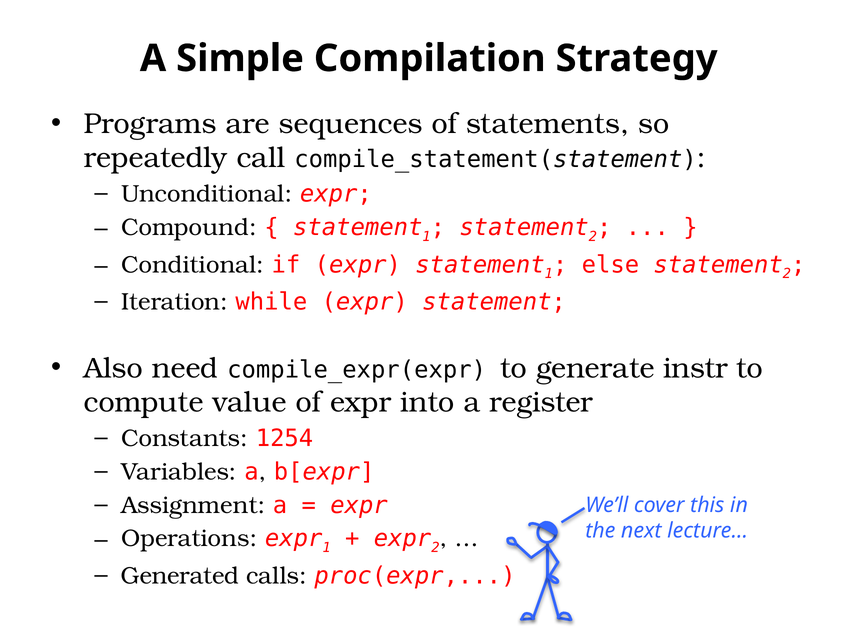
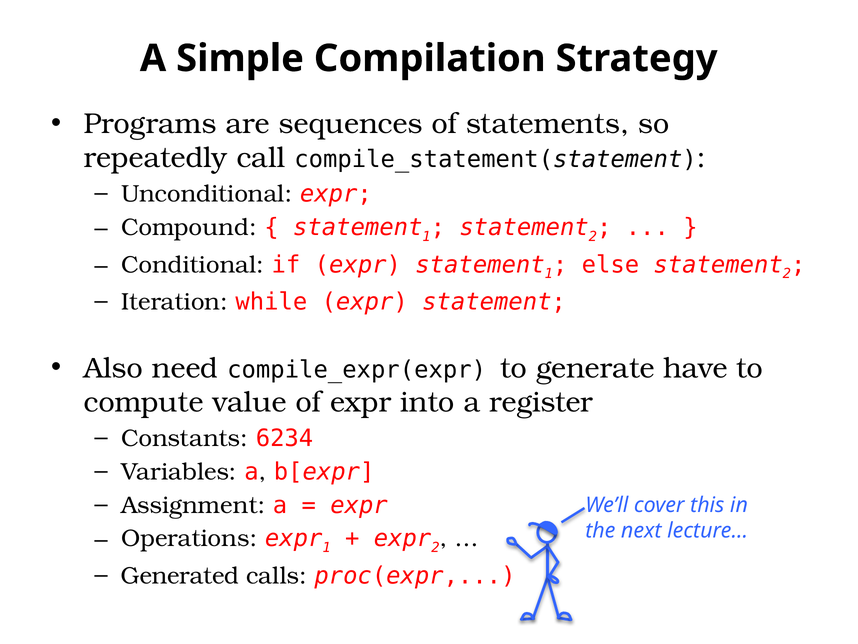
instr: instr -> have (696, 368)
1254: 1254 -> 6234 (284, 438)
